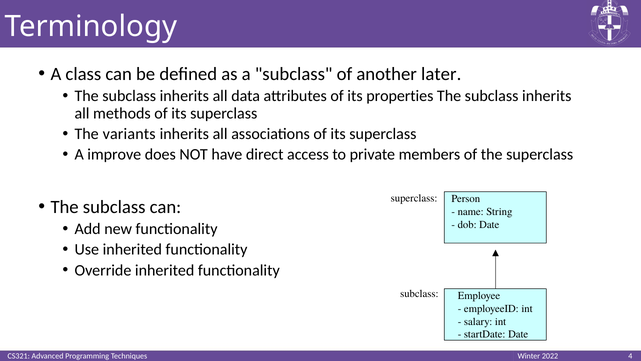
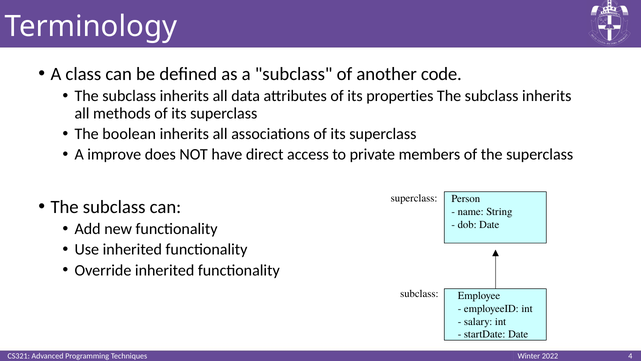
later: later -> code (441, 74)
variants: variants -> boolean (129, 134)
